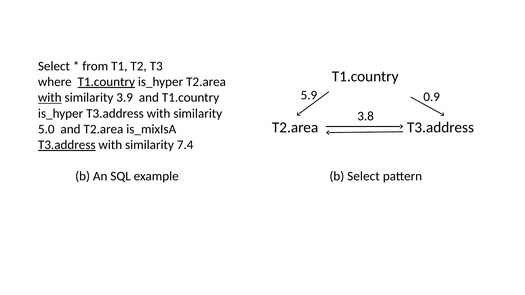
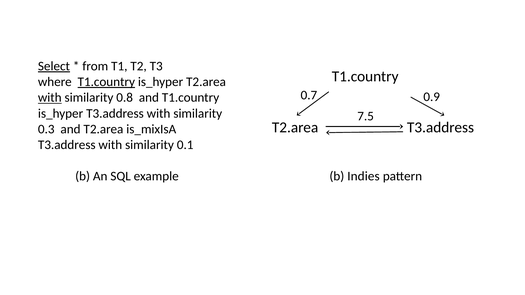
Select underline: none -> present (54, 66)
5.9: 5.9 -> 0.7 (309, 95)
3.9: 3.9 -> 0.8 (125, 98)
3.8: 3.8 -> 7.5 (366, 116)
5.0: 5.0 -> 0.3 (46, 129)
T3.address underline: present -> none (67, 145)
7.4: 7.4 -> 0.1 (185, 145)
b Select: Select -> Indies (363, 176)
